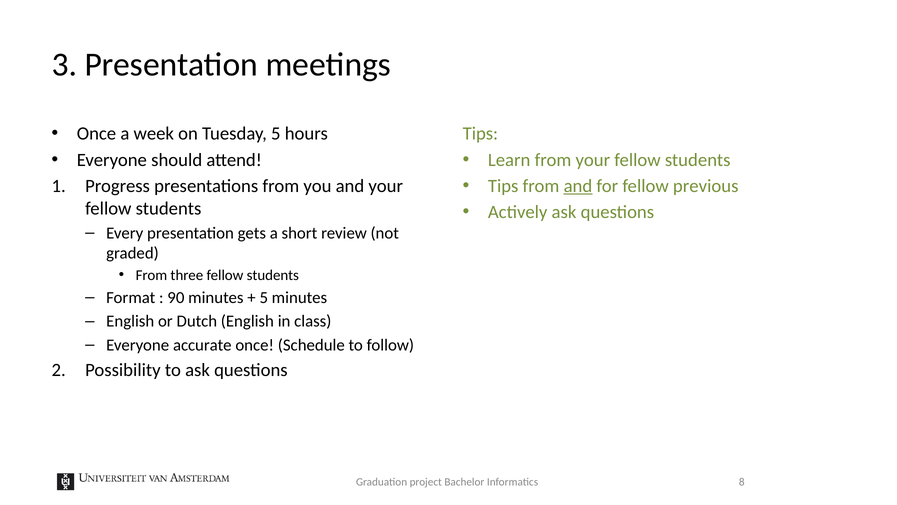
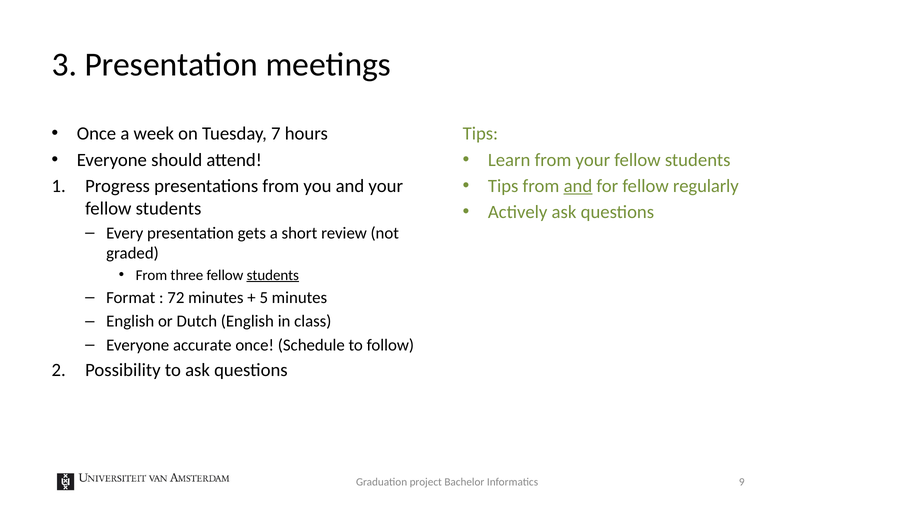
Tuesday 5: 5 -> 7 (276, 134)
previous: previous -> regularly (706, 186)
students underline: none -> present (273, 275)
90: 90 -> 72 (176, 298)
8: 8 -> 9 (742, 482)
